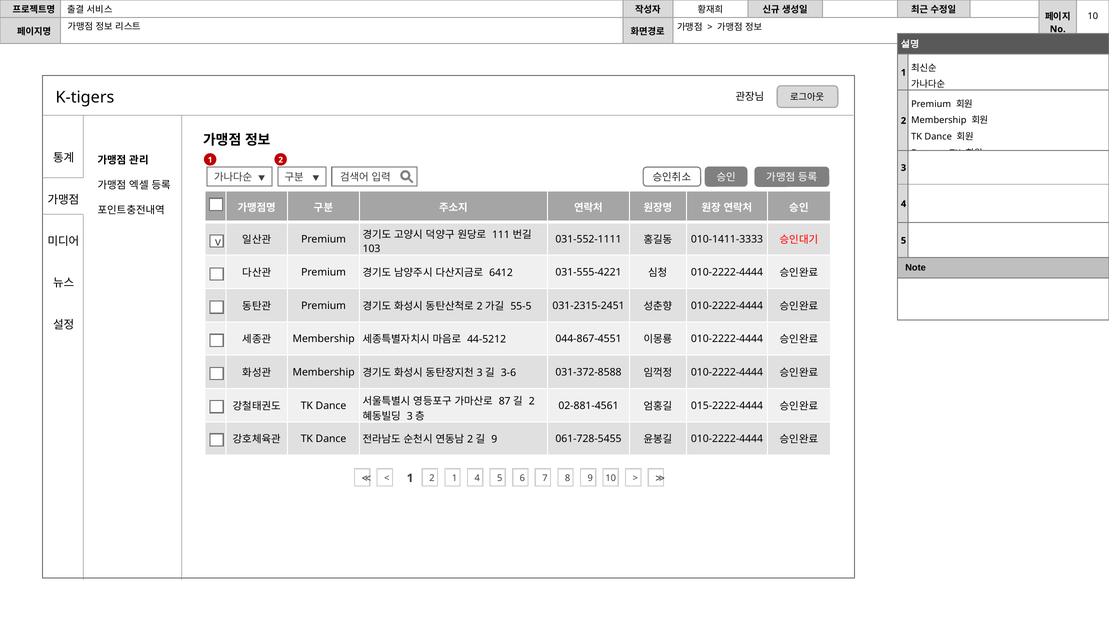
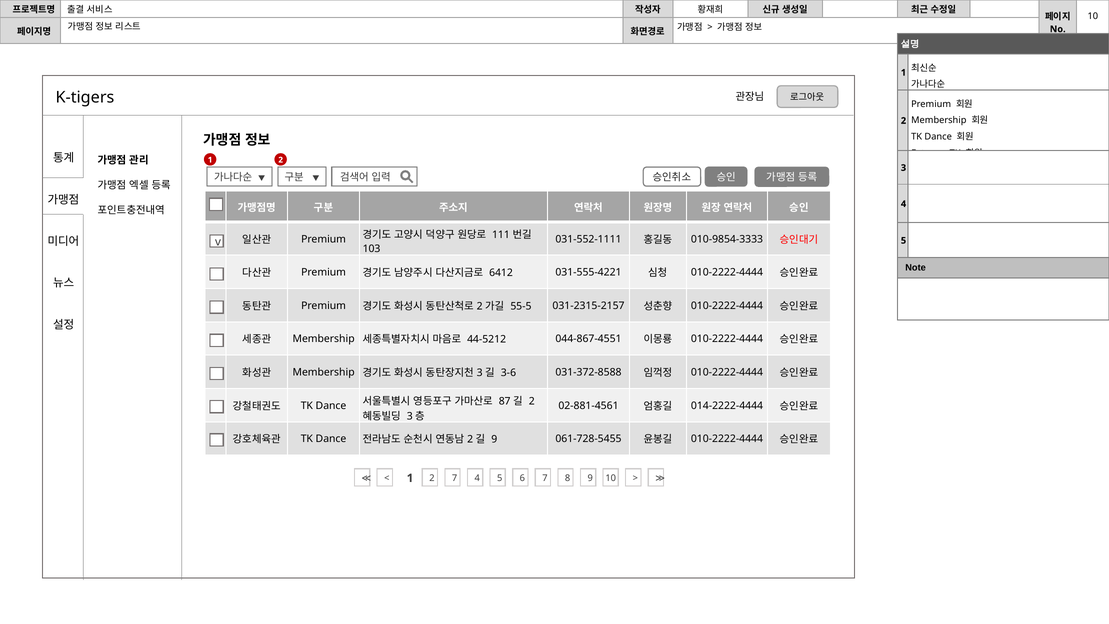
010-1411-3333: 010-1411-3333 -> 010-9854-3333 (727, 239)
031-2315-2451: 031-2315-2451 -> 031-2315-2157 (589, 306)
015-2222-4444: 015-2222-4444 -> 014-2222-4444 (727, 406)
2 1: 1 -> 7 (455, 478)
